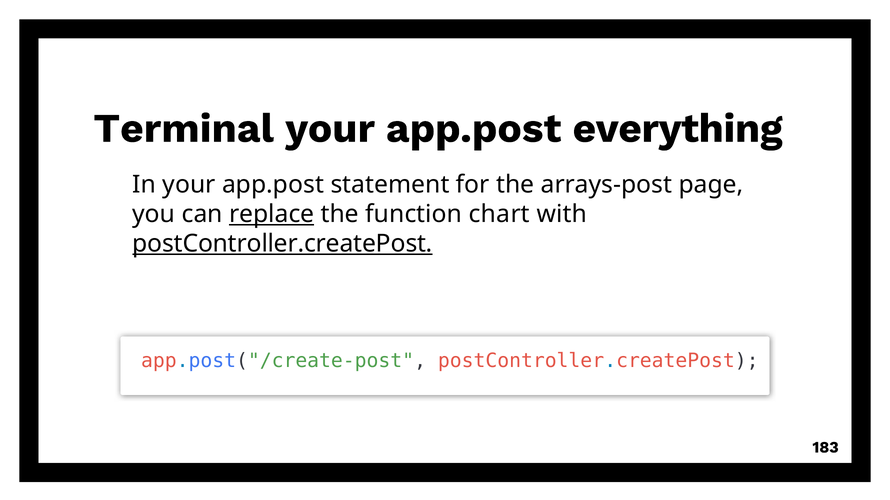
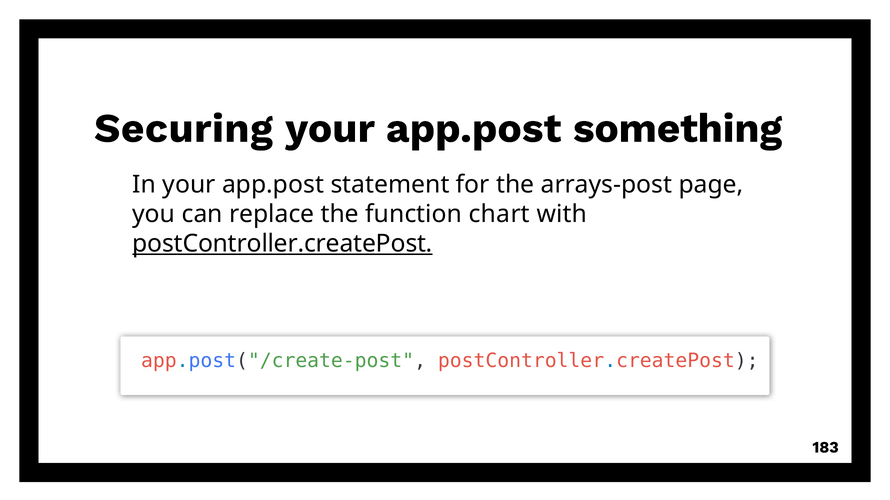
Terminal: Terminal -> Securing (183, 129)
everything: everything -> something (678, 129)
replace underline: present -> none (272, 214)
